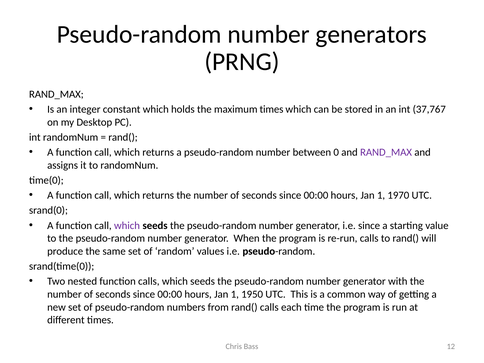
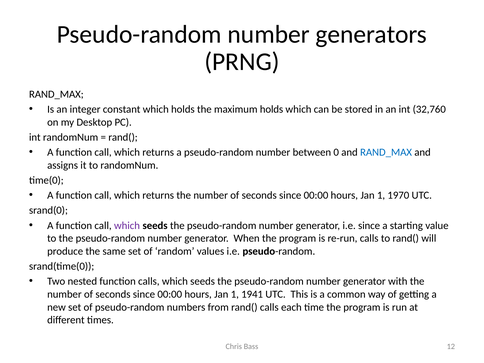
maximum times: times -> holds (272, 109)
37,767: 37,767 -> 32,760 (429, 109)
RAND_MAX colour: purple -> blue (386, 152)
1950: 1950 -> 1941 (252, 294)
